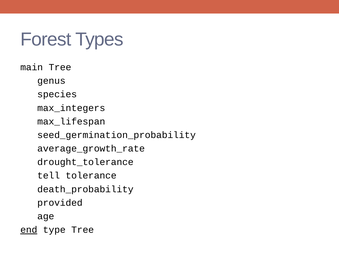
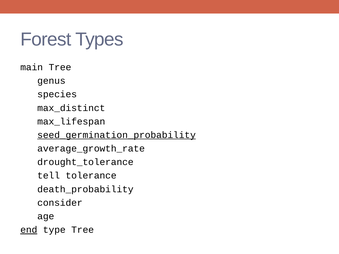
max_integers: max_integers -> max_distinct (71, 108)
seed_germination_probability underline: none -> present (117, 135)
provided: provided -> consider (60, 203)
